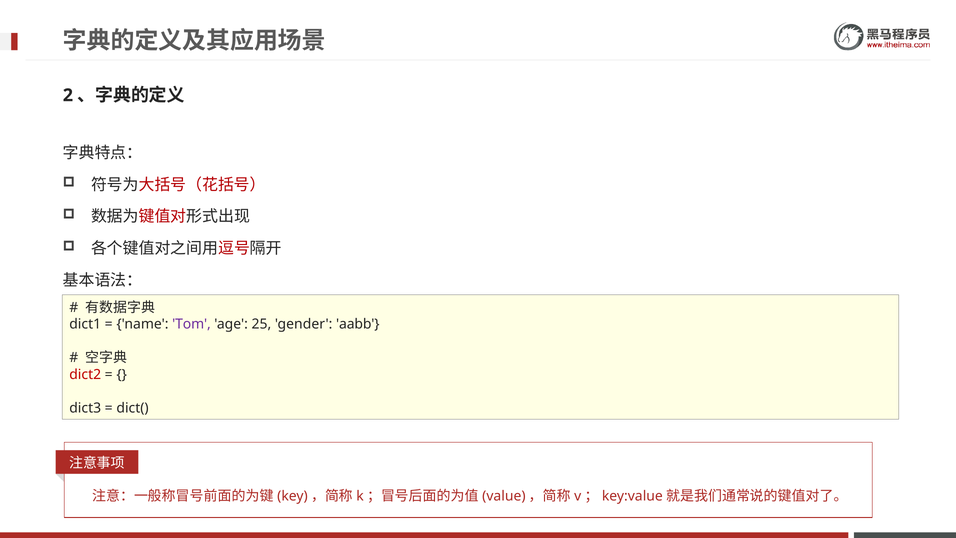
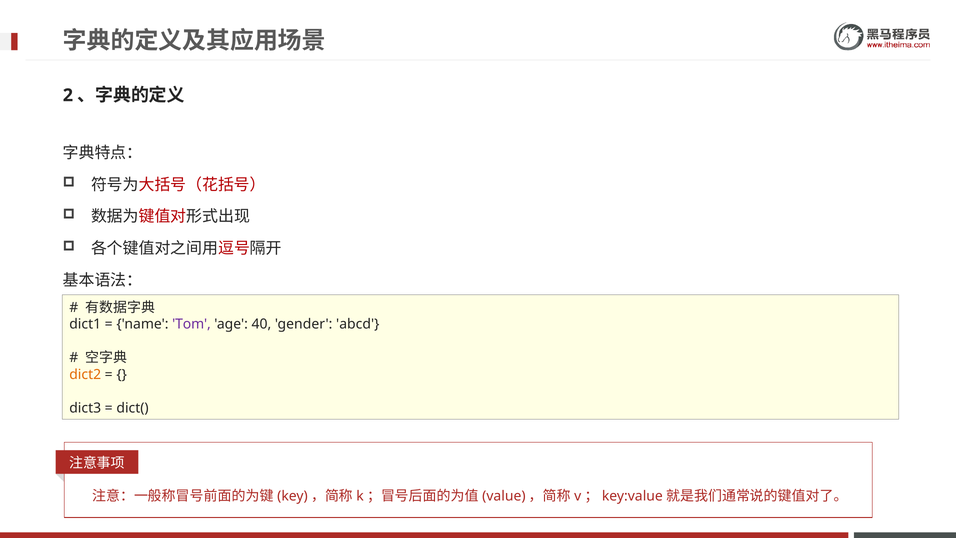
25: 25 -> 40 (261, 324)
aabb: aabb -> abcd (358, 324)
dict2 colour: red -> orange (85, 374)
